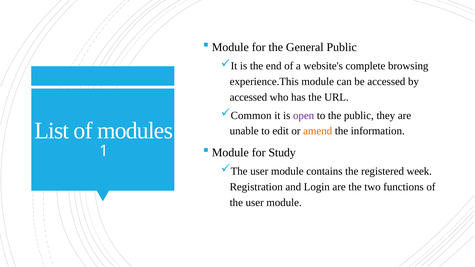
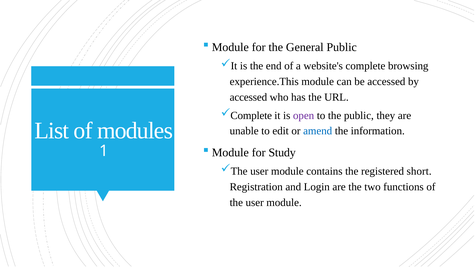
Common: Common -> Complete (251, 115)
amend colour: orange -> blue (318, 131)
week: week -> short (419, 171)
